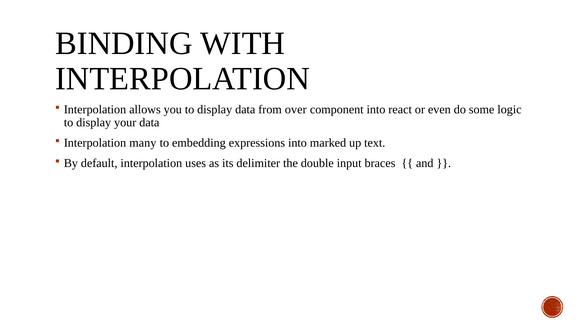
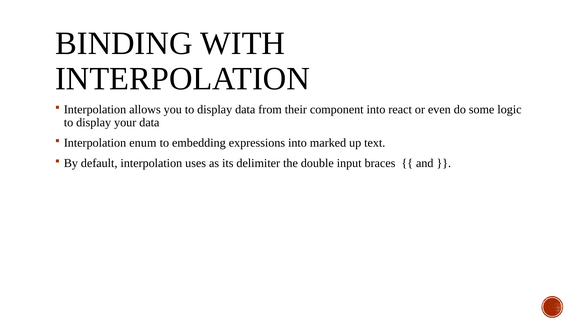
over: over -> their (296, 109)
many: many -> enum (143, 143)
